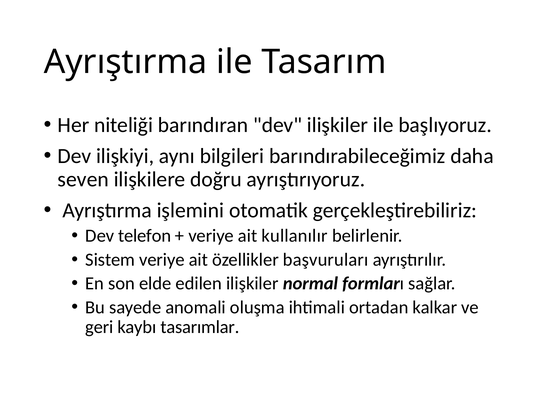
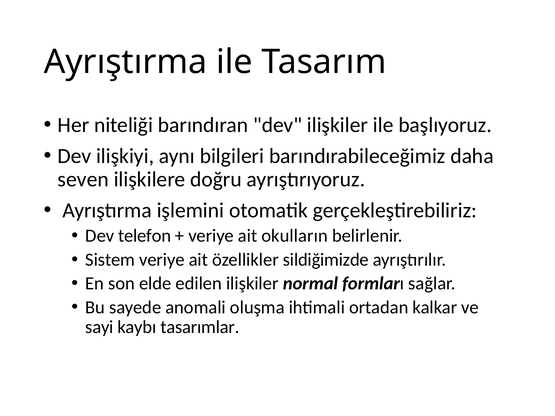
kullanılır: kullanılır -> okulların (295, 236)
başvuruları: başvuruları -> sildiğimizde (326, 260)
geri: geri -> sayi (99, 327)
